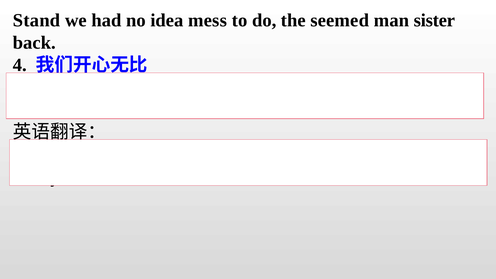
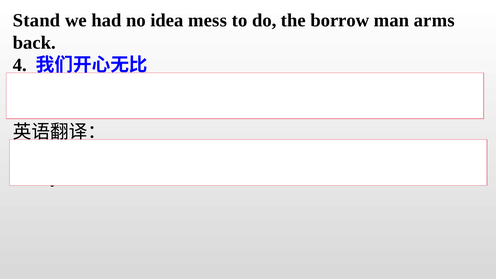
seemed: seemed -> borrow (340, 21)
sister: sister -> arms (434, 21)
